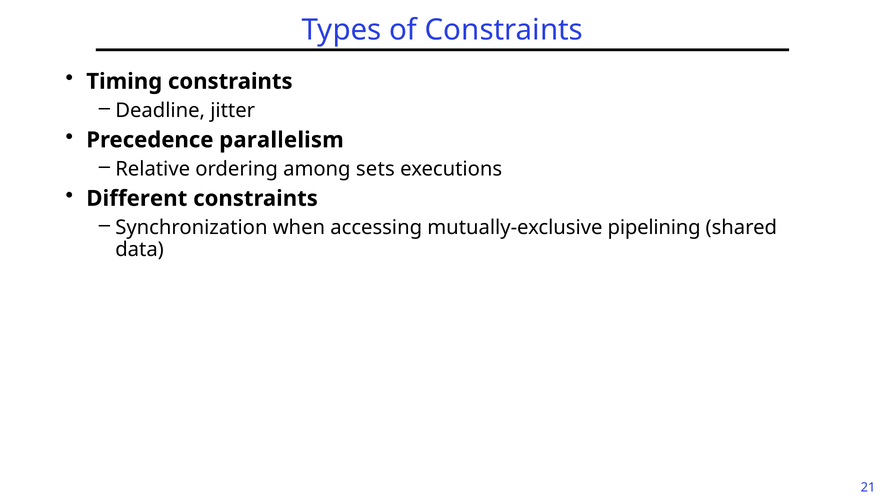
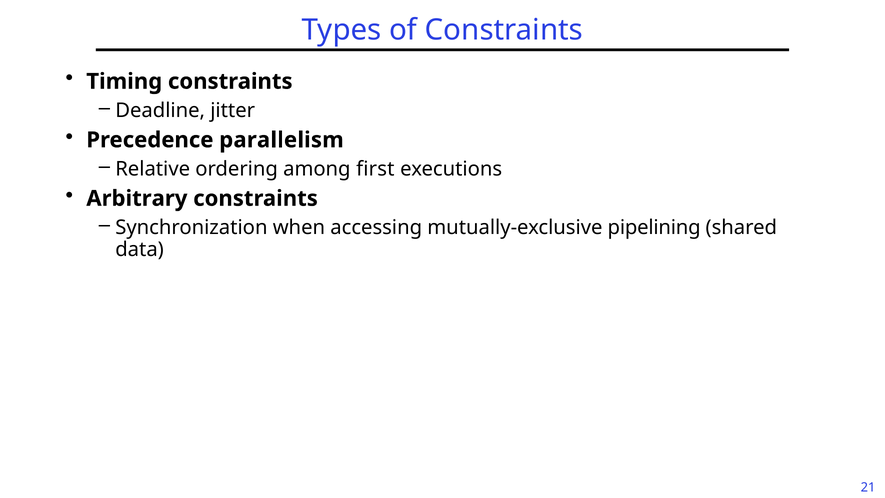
sets: sets -> first (375, 169)
Different: Different -> Arbitrary (137, 198)
